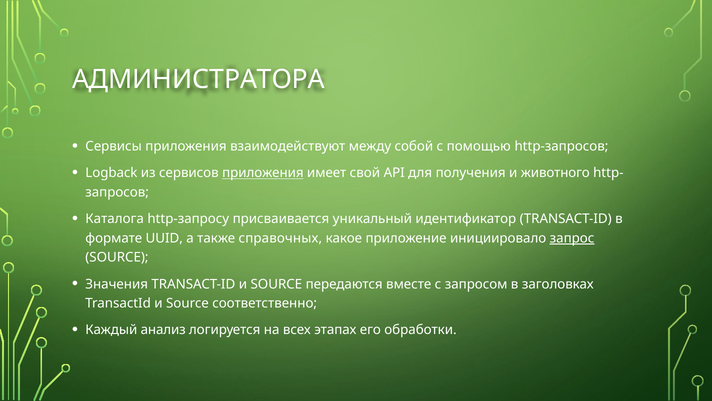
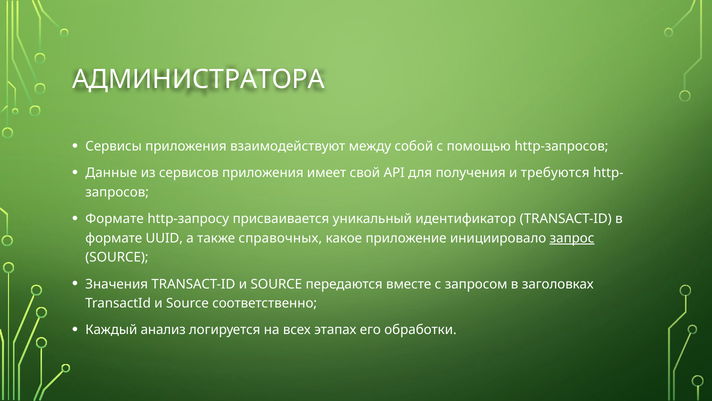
Logback: Logback -> Данные (111, 173)
приложения underline: present -> none (263, 173)
животного: животного -> требуются (555, 173)
Каталога: Каталога -> Формате (115, 219)
